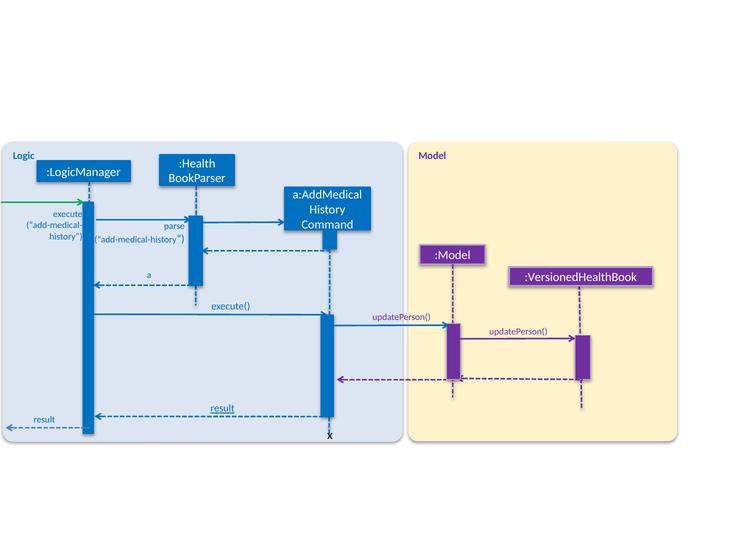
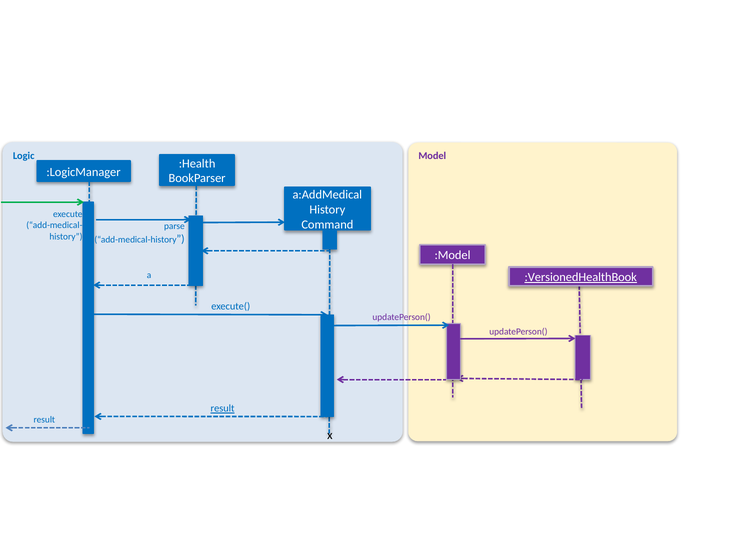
:VersionedHealthBook underline: none -> present (581, 277)
